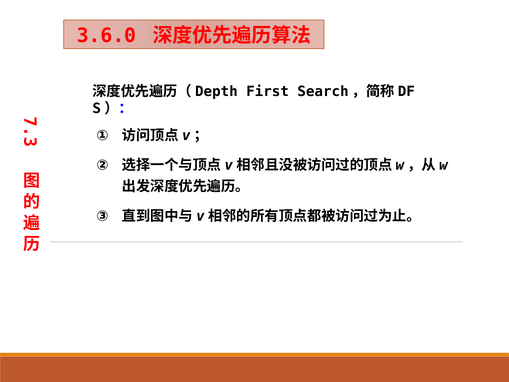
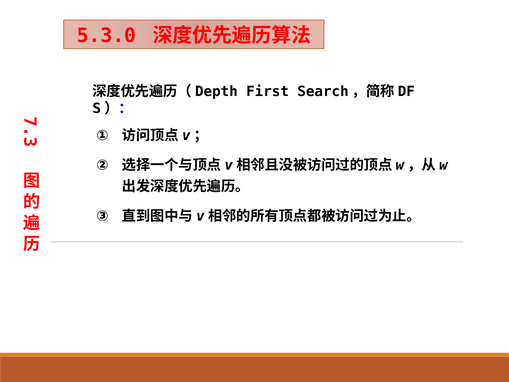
3.6.0: 3.6.0 -> 5.3.0 (106, 36)
